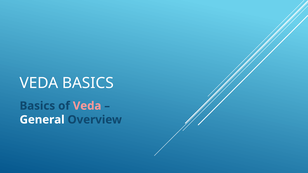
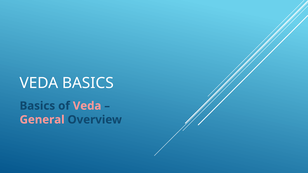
General colour: white -> pink (42, 120)
